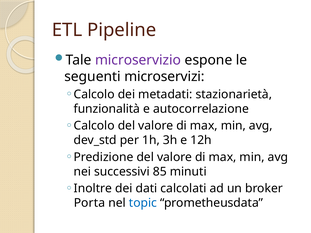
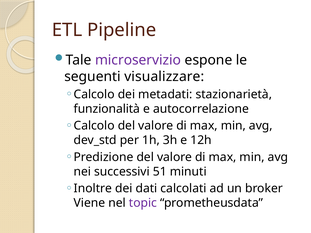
microservizi: microservizi -> visualizzare (164, 77)
85: 85 -> 51 (160, 172)
Porta: Porta -> Viene (89, 203)
topic colour: blue -> purple (143, 203)
